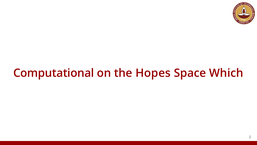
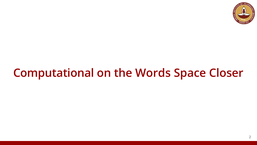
Hopes: Hopes -> Words (153, 73)
Which: Which -> Closer (226, 73)
